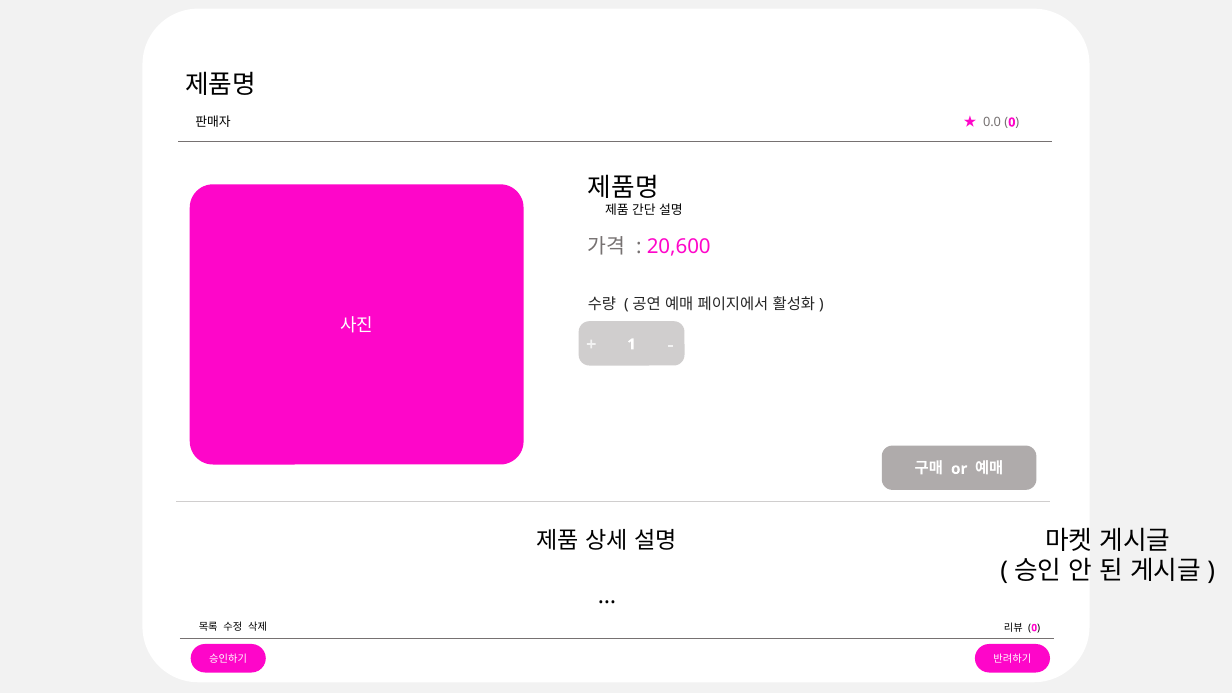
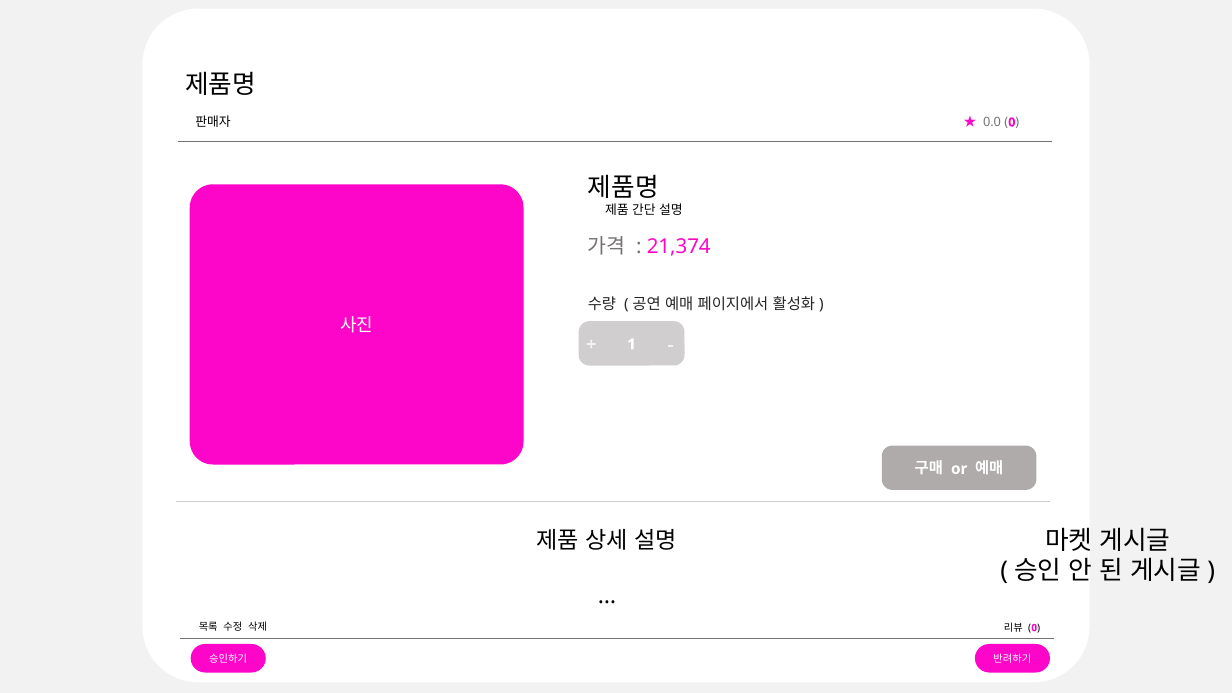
20,600: 20,600 -> 21,374 (679, 246)
